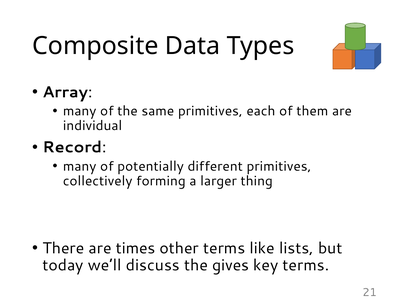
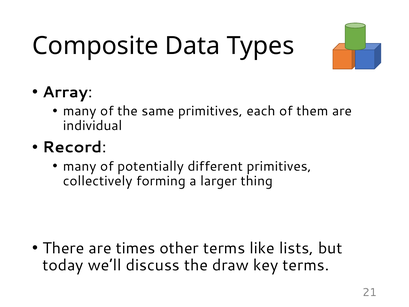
gives: gives -> draw (231, 265)
